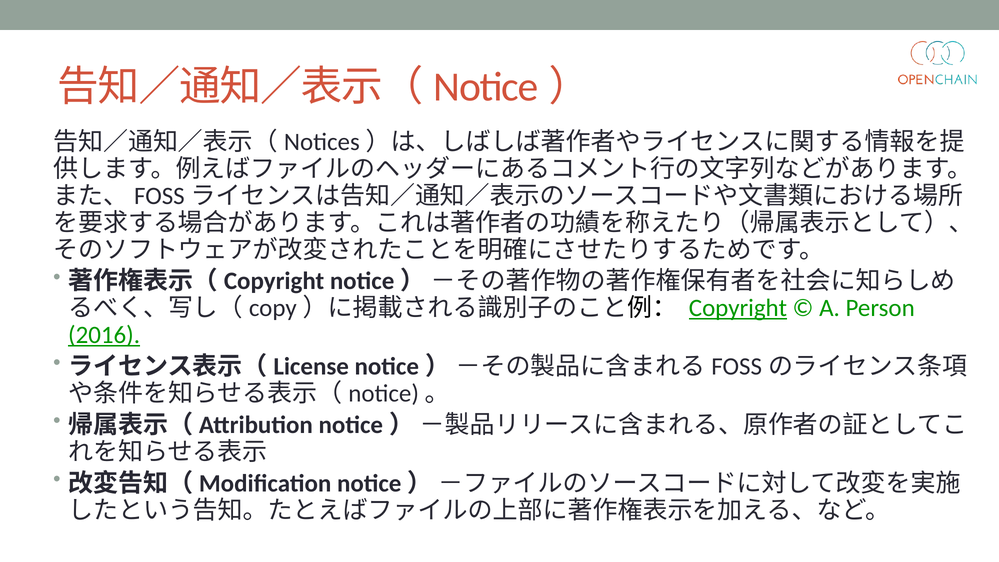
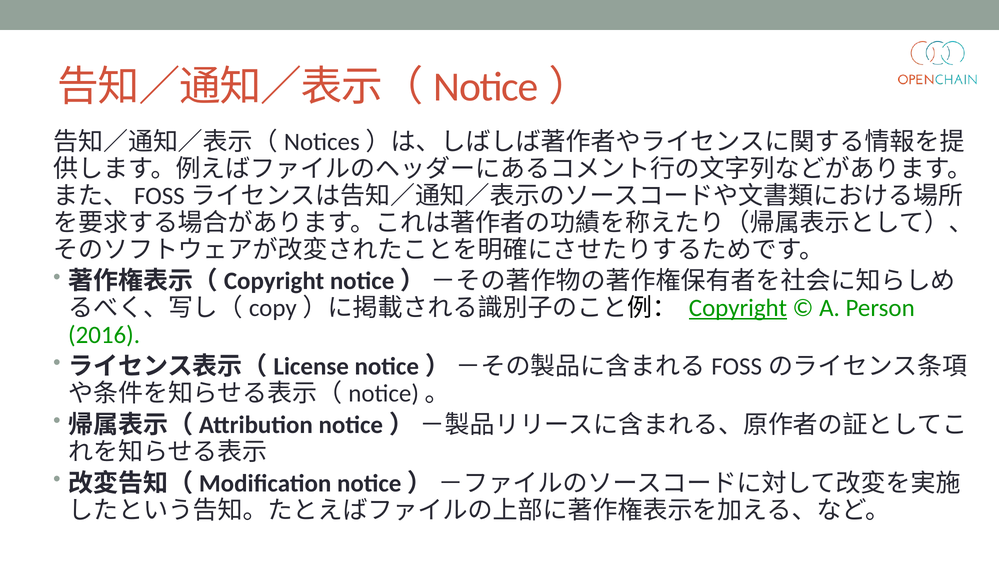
2016 underline: present -> none (104, 335)
